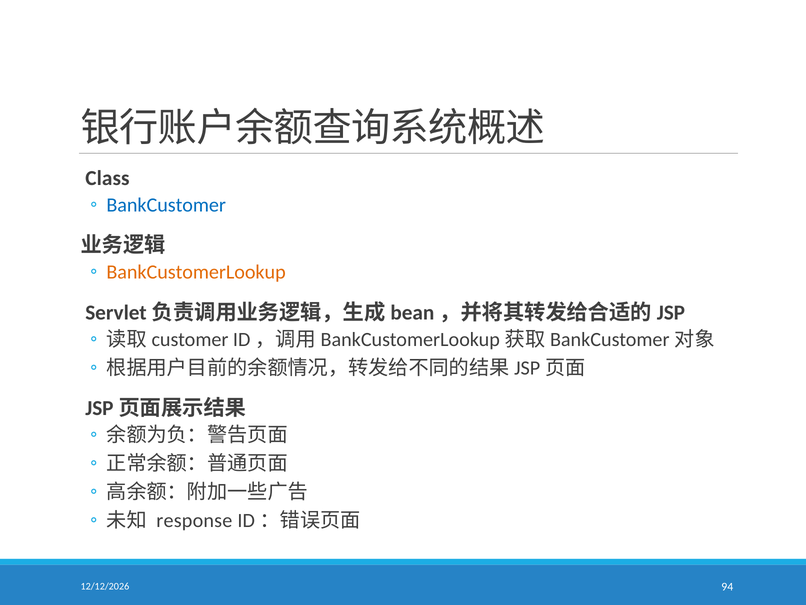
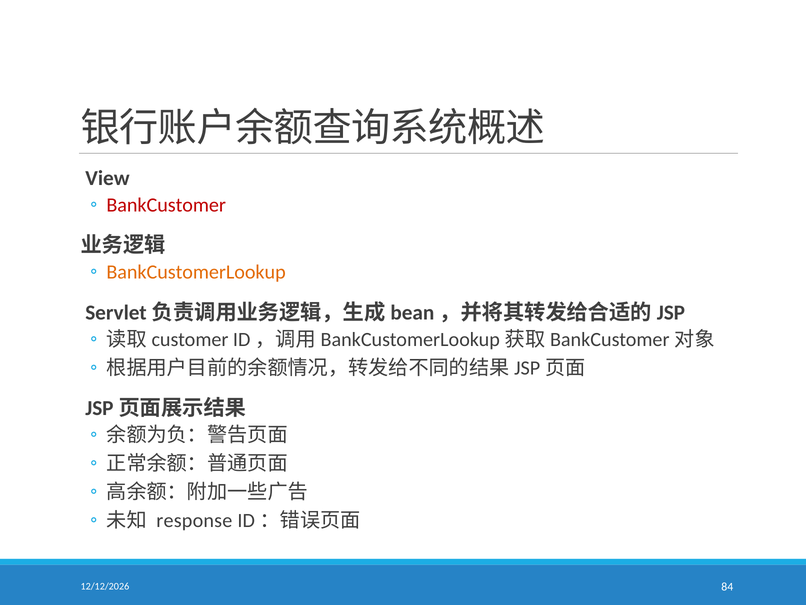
Class: Class -> View (107, 178)
BankCustomer colour: blue -> red (166, 205)
94: 94 -> 84 (727, 586)
